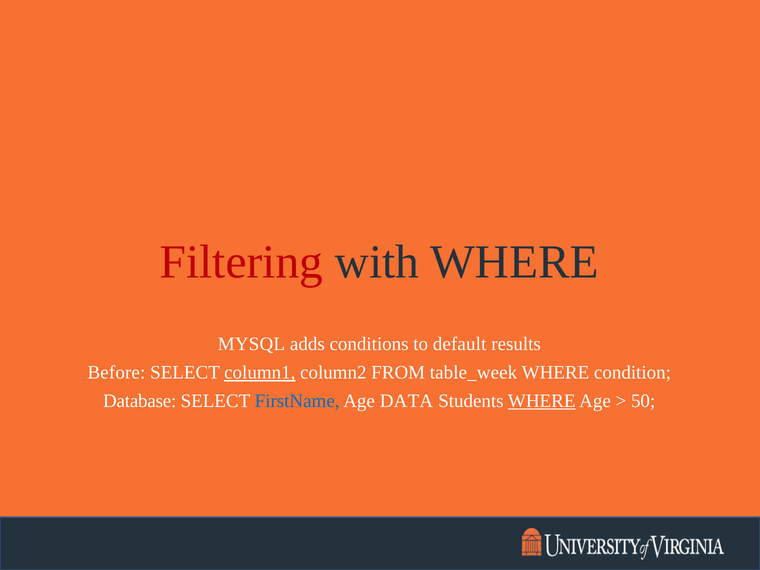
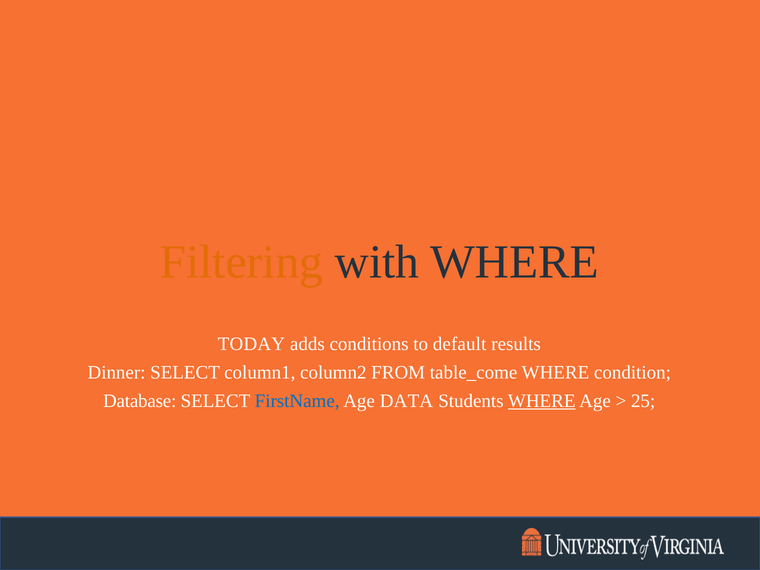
Filtering colour: red -> orange (241, 262)
MYSQL: MYSQL -> TODAY (251, 344)
Before: Before -> Dinner (117, 373)
column1 underline: present -> none (260, 373)
table_week: table_week -> table_come (474, 373)
50: 50 -> 25 (643, 401)
